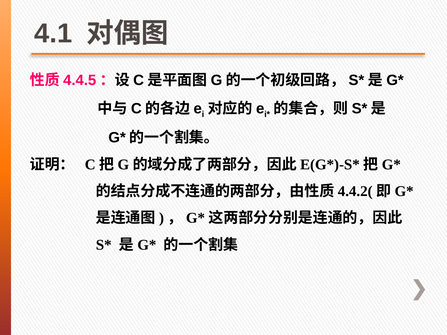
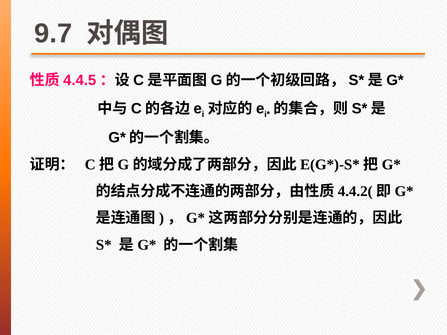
4.1: 4.1 -> 9.7 (53, 34)
